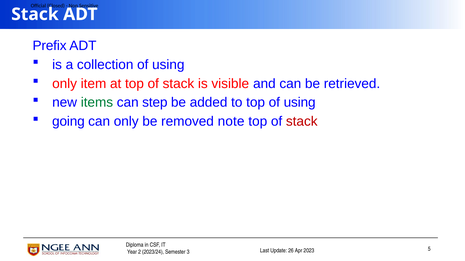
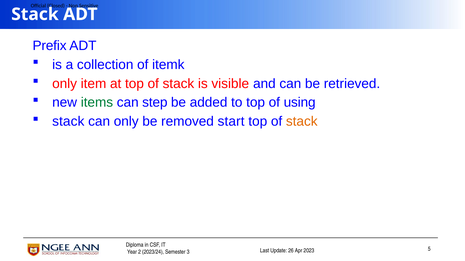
collection of using: using -> itemk (168, 65)
going: going -> stack (68, 122)
note: note -> start (231, 122)
stack colour: red -> orange (302, 122)
